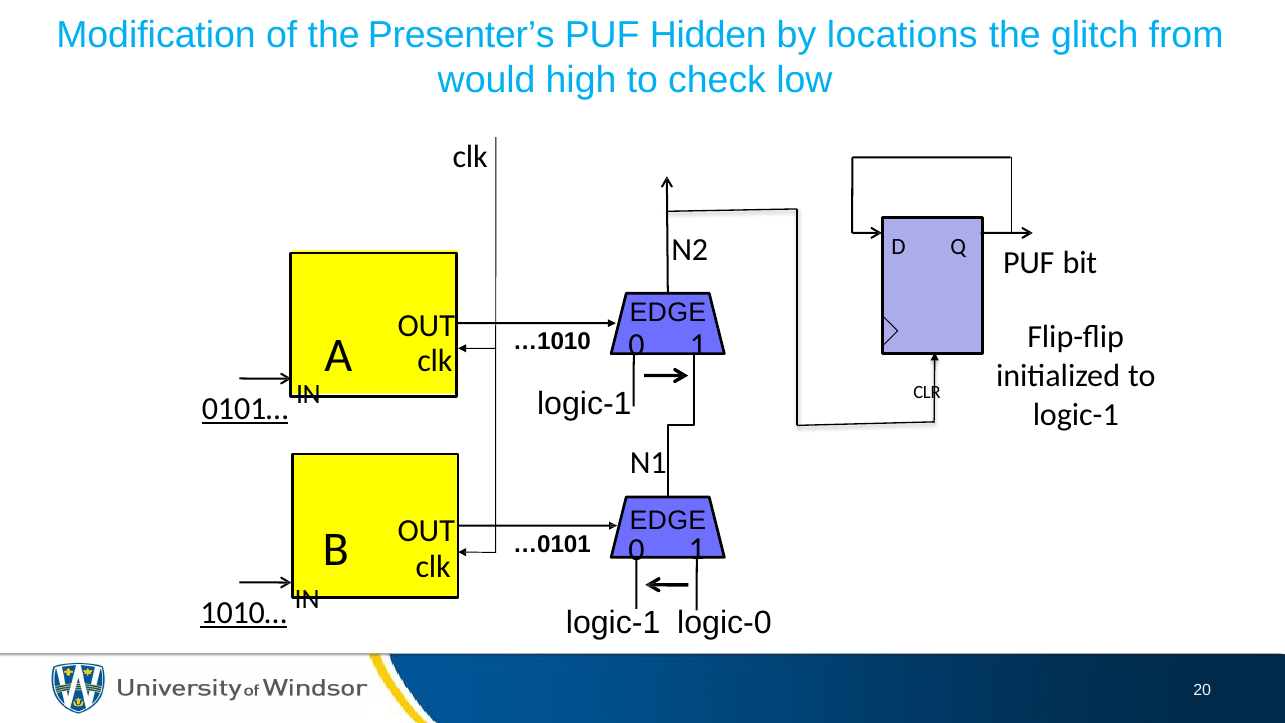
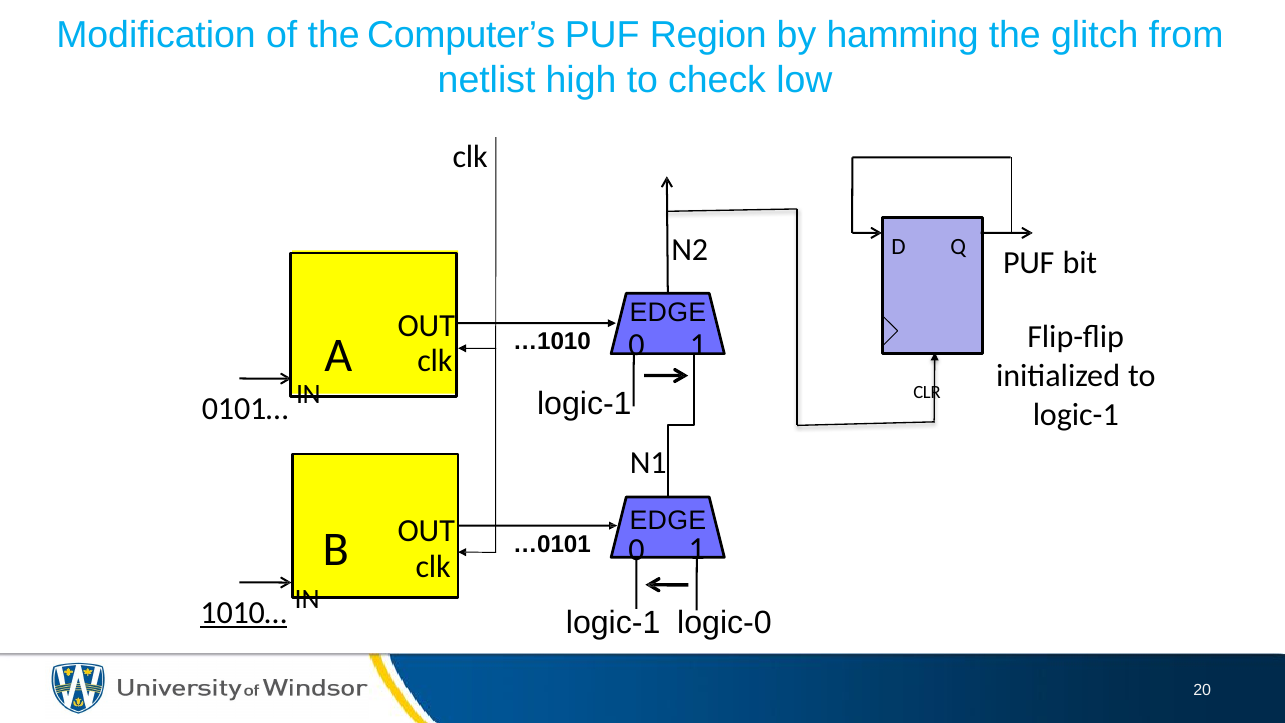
Presenter’s: Presenter’s -> Computer’s (461, 35)
Hidden: Hidden -> Region (708, 35)
locations: locations -> hamming (903, 35)
would: would -> netlist (487, 80)
0101… underline: present -> none (245, 409)
